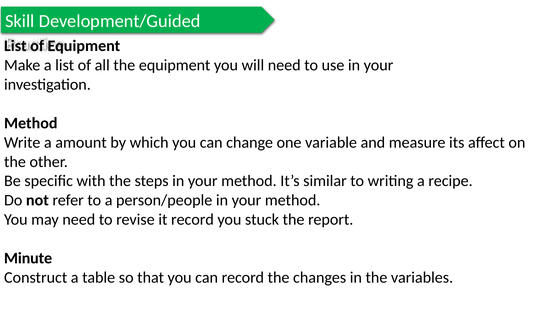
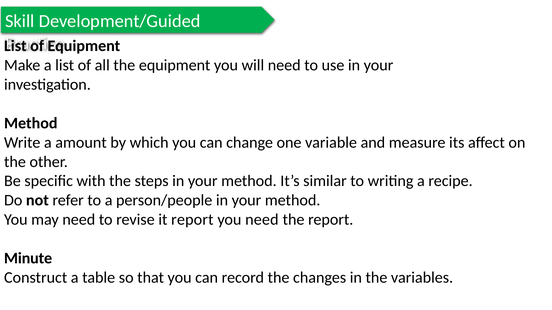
it record: record -> report (192, 220)
you stuck: stuck -> need (262, 220)
